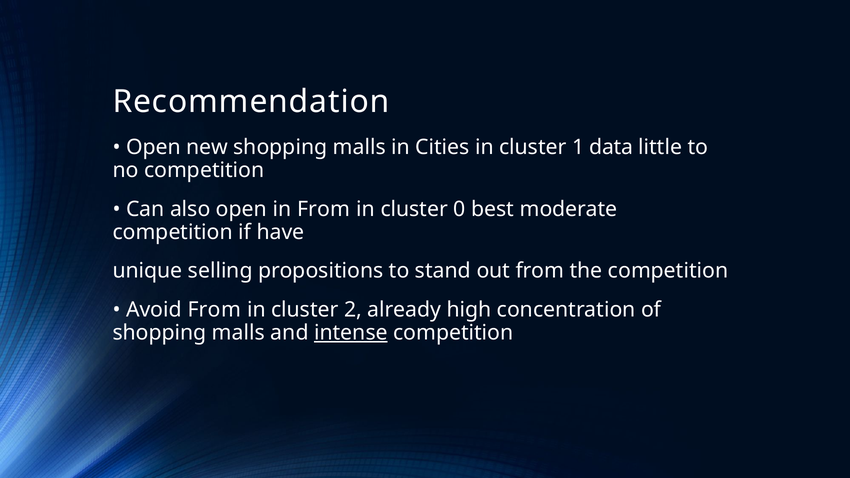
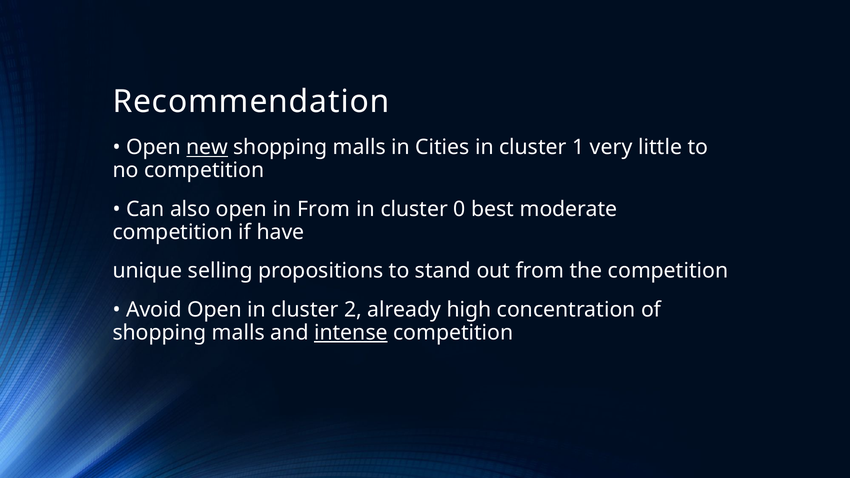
new underline: none -> present (207, 147)
data: data -> very (611, 147)
Avoid From: From -> Open (214, 310)
